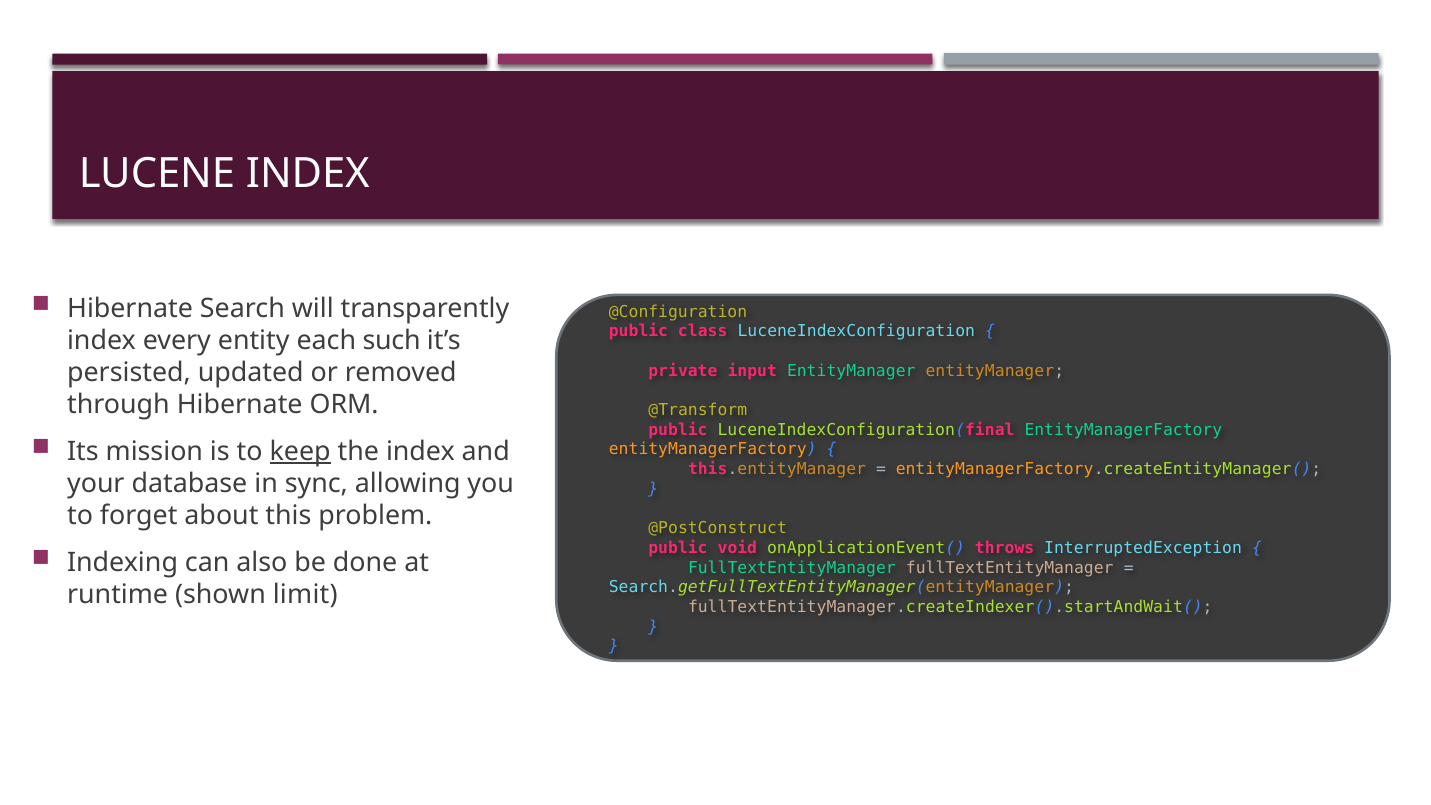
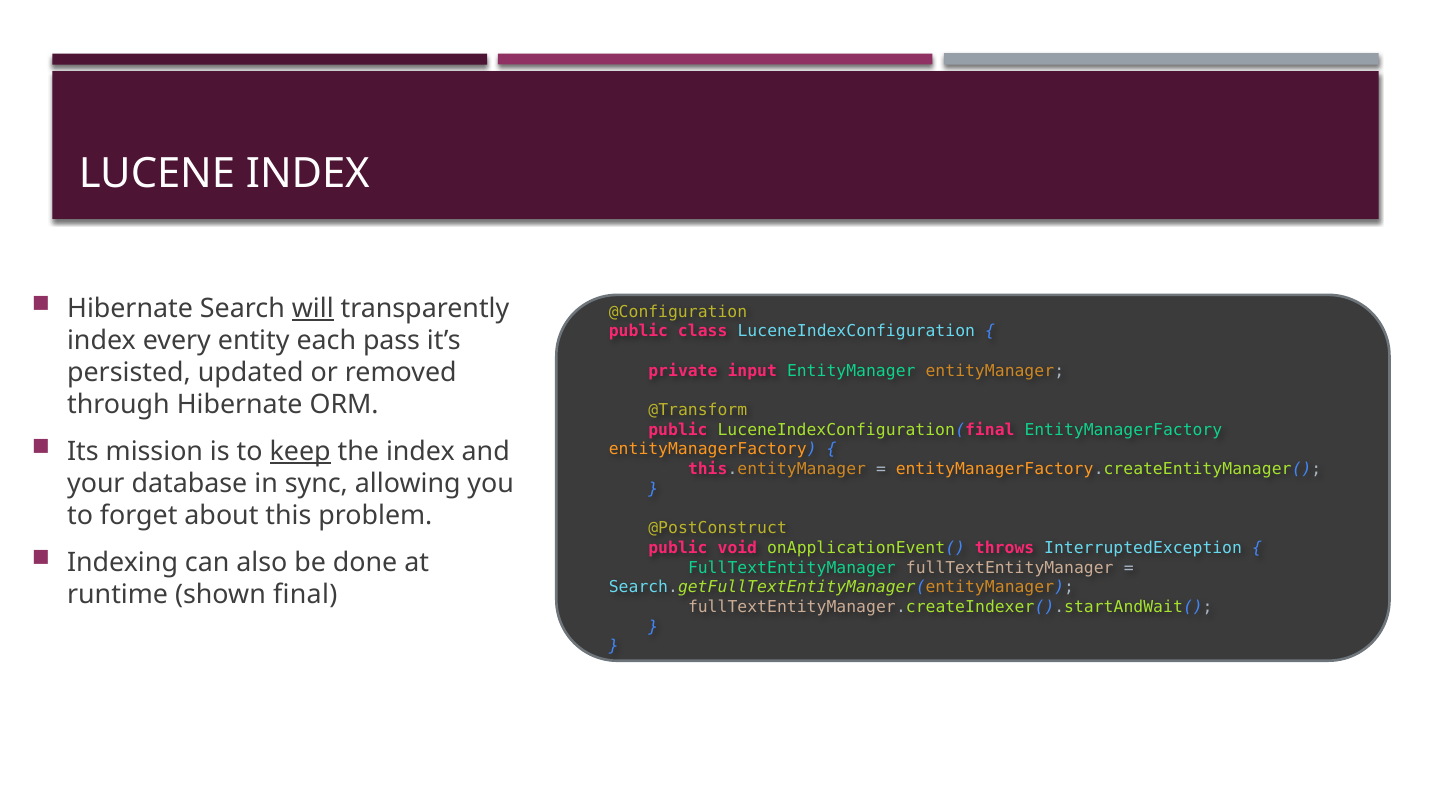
will underline: none -> present (313, 309)
such: such -> pass (392, 341)
limit: limit -> final (305, 595)
